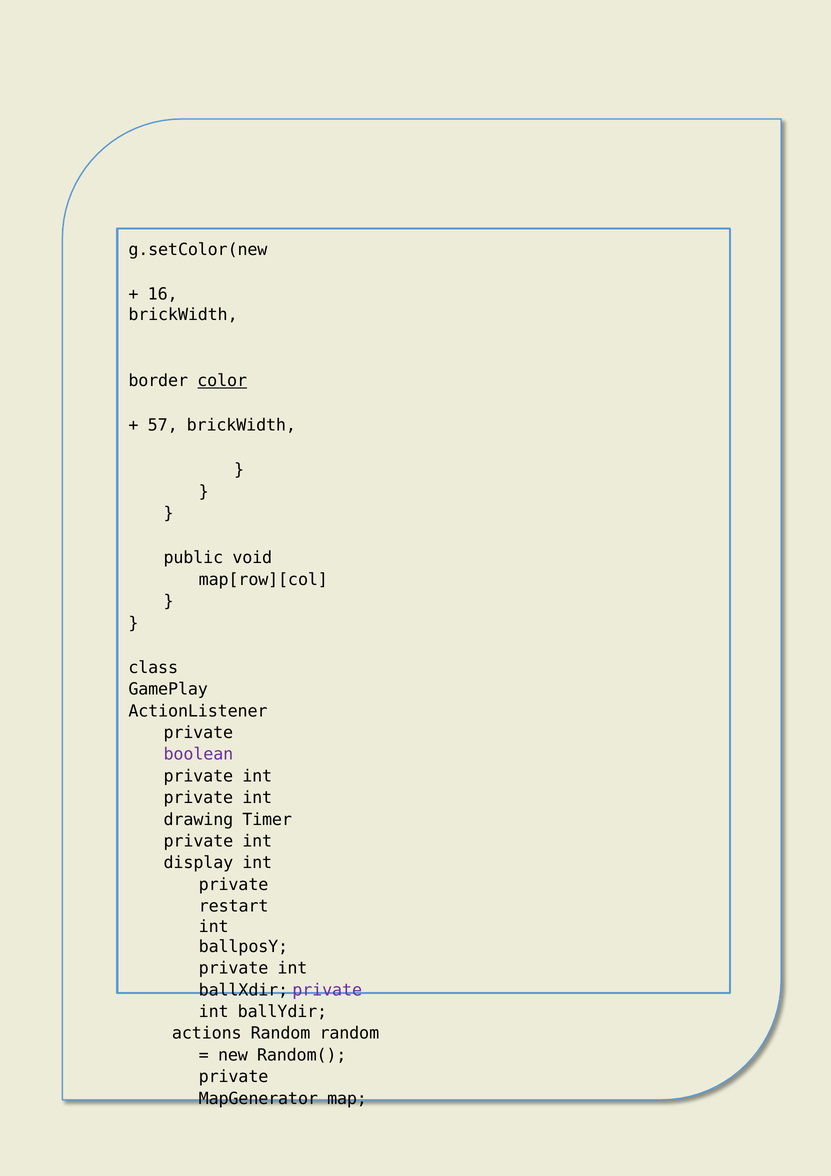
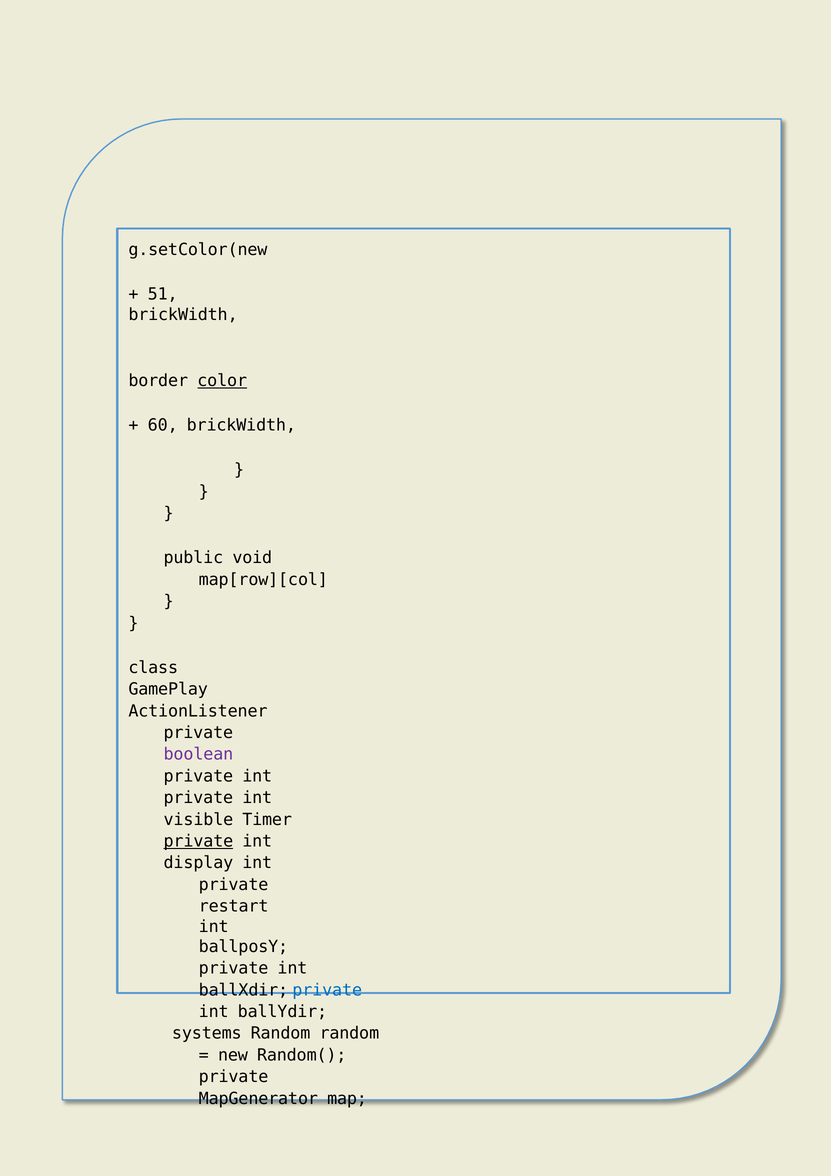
16: 16 -> 51 (163, 294)
57: 57 -> 60 (163, 425)
drawing: drawing -> visible (198, 819)
private underline: none -> present (198, 841)
private colour: purple -> blue (327, 990)
actions: actions -> systems (207, 1033)
